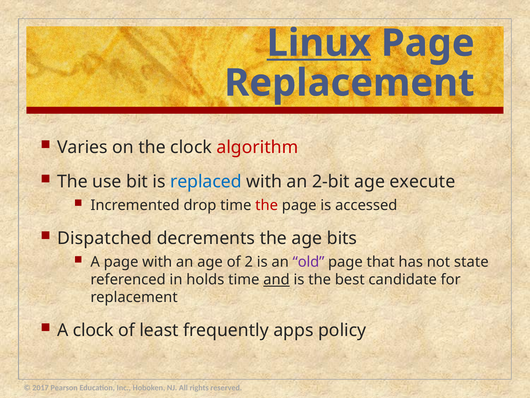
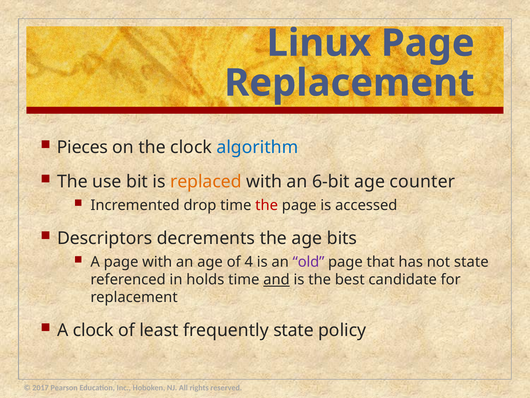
Linux underline: present -> none (319, 43)
Varies: Varies -> Pieces (82, 147)
algorithm colour: red -> blue (257, 147)
replaced colour: blue -> orange (206, 181)
2-bit: 2-bit -> 6-bit (331, 181)
execute: execute -> counter (422, 181)
Dispatched: Dispatched -> Descriptors (105, 238)
2: 2 -> 4 (249, 262)
frequently apps: apps -> state (294, 330)
